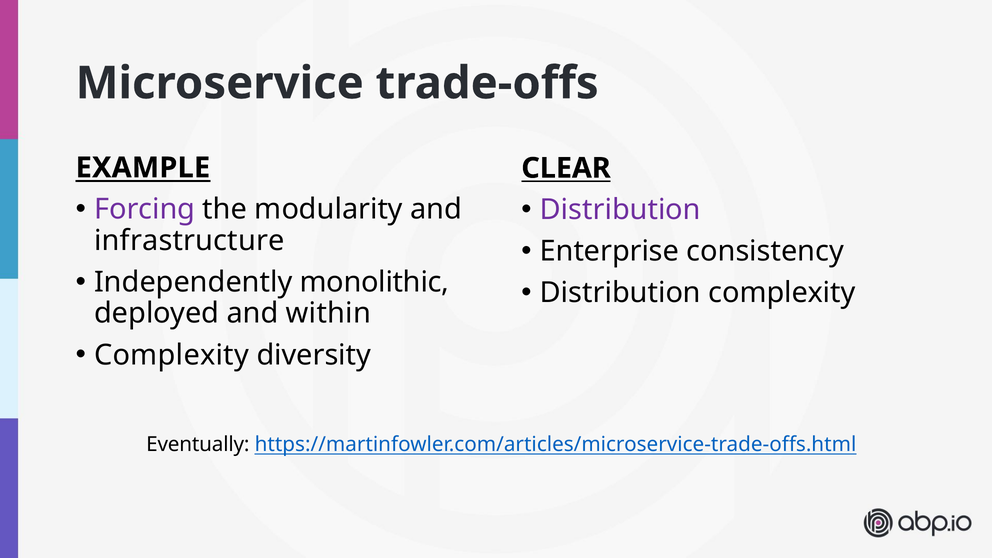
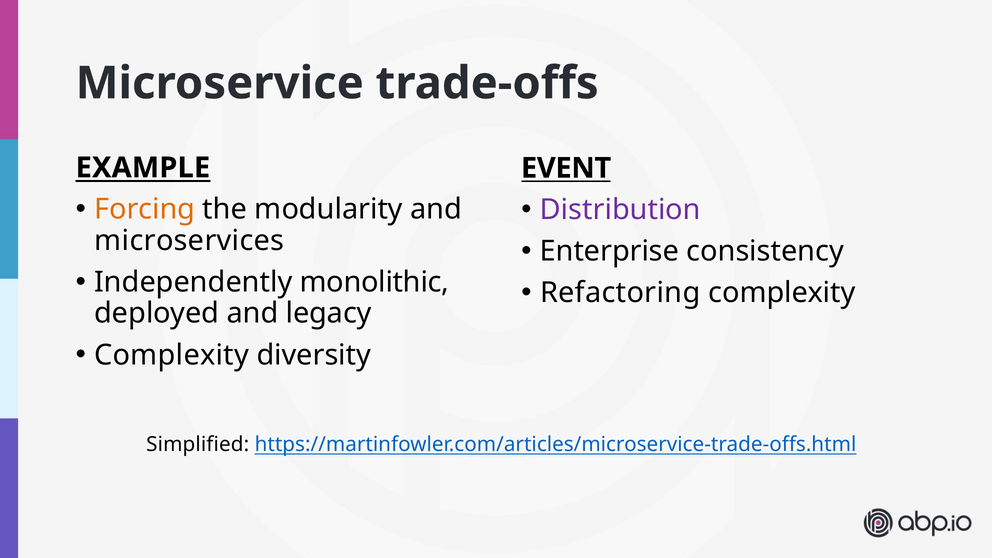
CLEAR: CLEAR -> EVENT (566, 168)
Forcing colour: purple -> orange (145, 209)
infrastructure: infrastructure -> microservices (189, 241)
Distribution: Distribution -> Refactoring (620, 293)
within: within -> legacy (329, 313)
Eventually: Eventually -> Simplified (198, 445)
